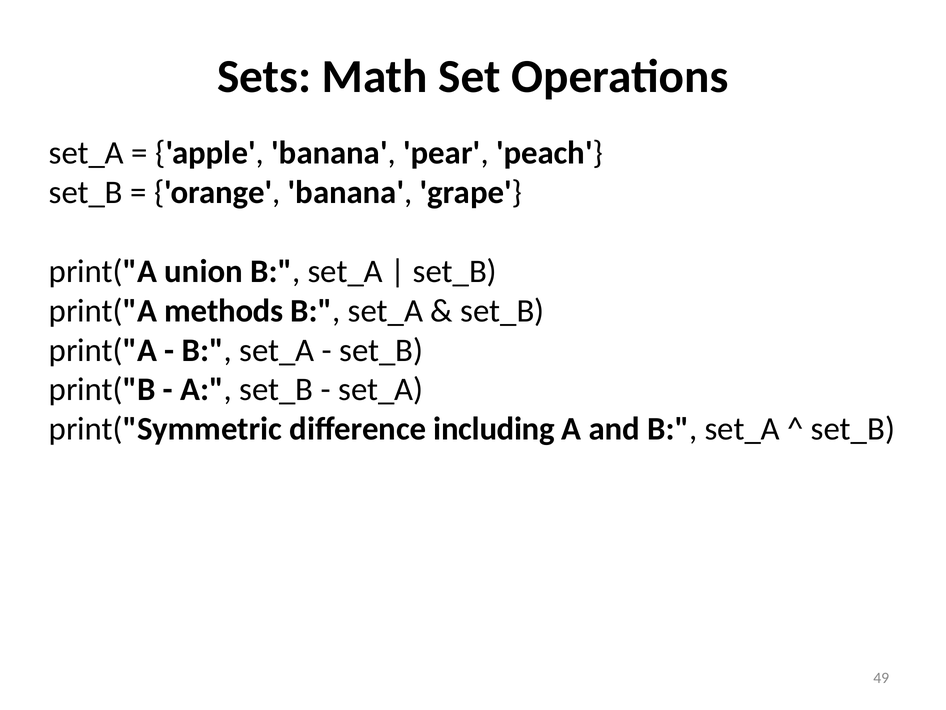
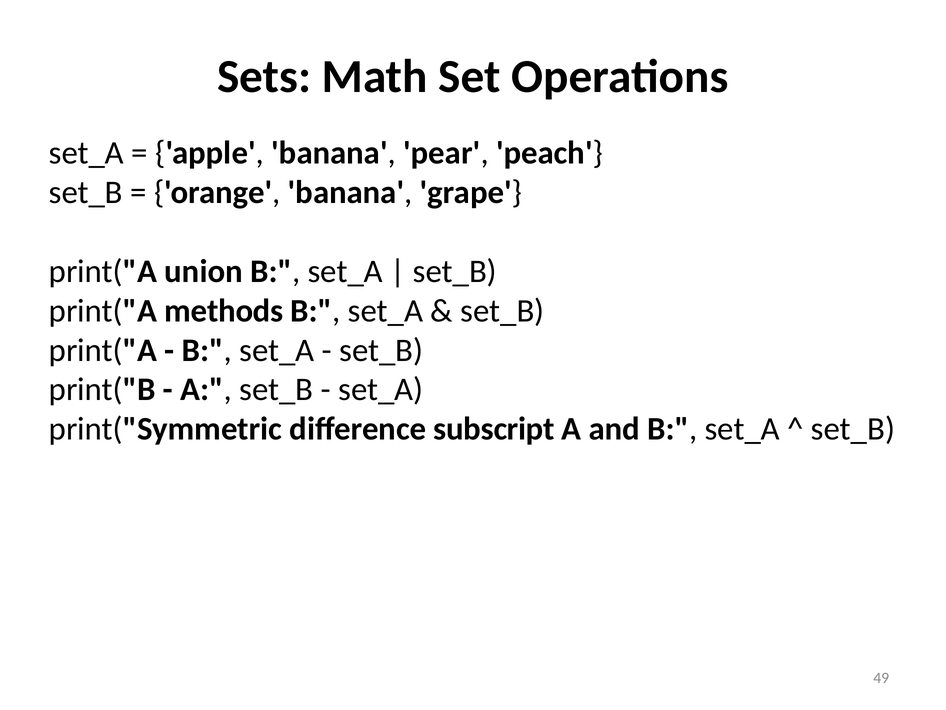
including: including -> subscript (494, 429)
